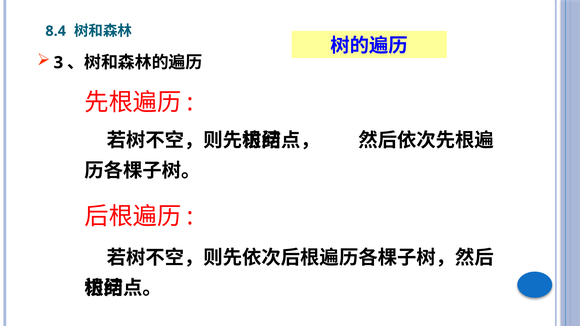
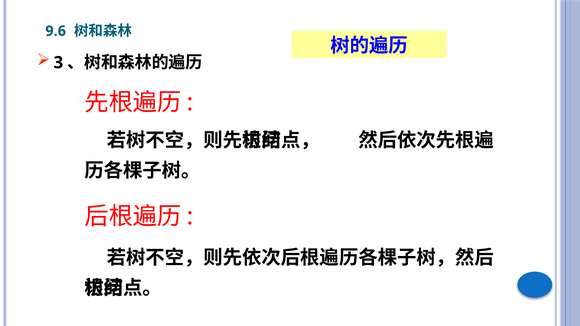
8.4: 8.4 -> 9.6 (56, 31)
